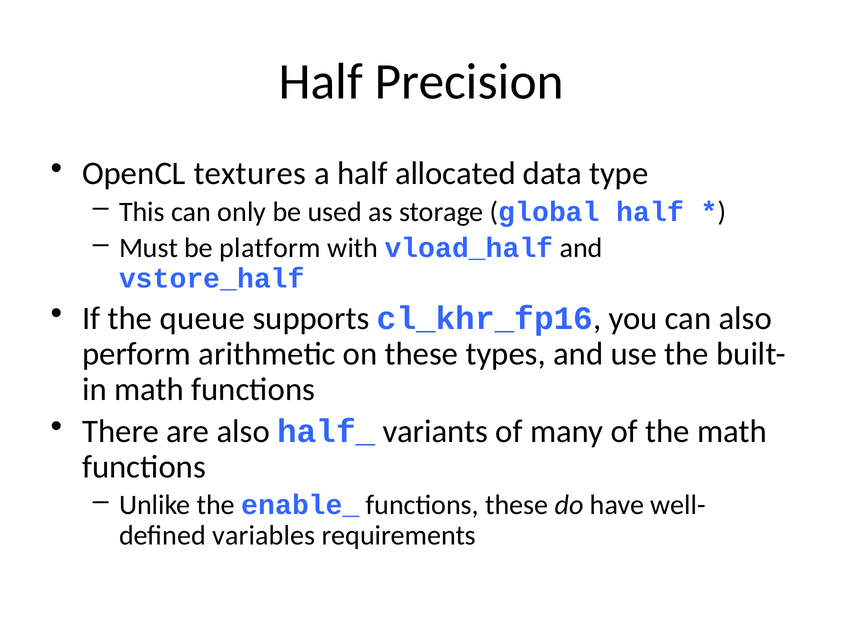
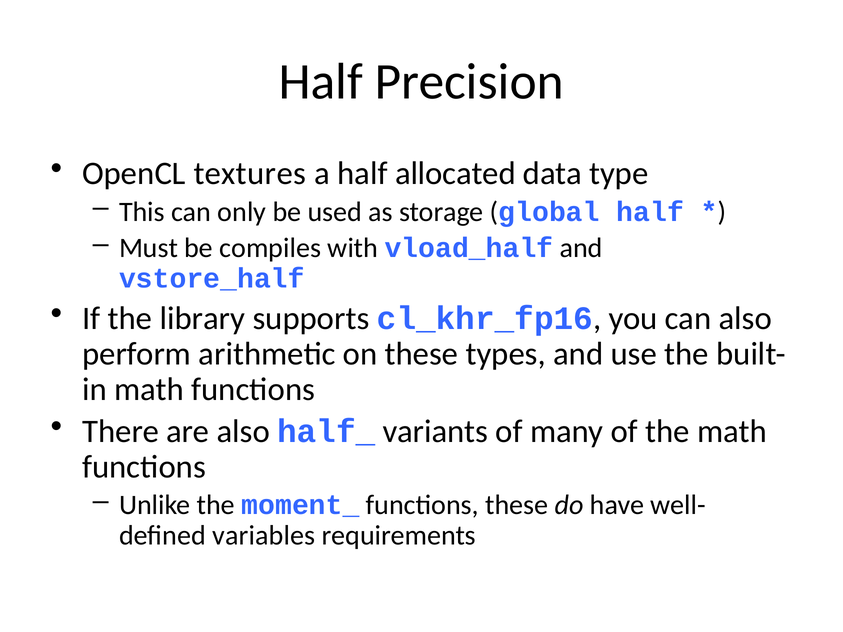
platform: platform -> compiles (270, 248)
queue: queue -> library (202, 319)
enable_: enable_ -> moment_ (300, 505)
